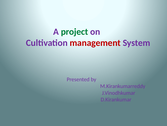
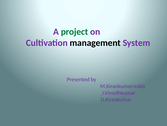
management colour: red -> black (95, 43)
